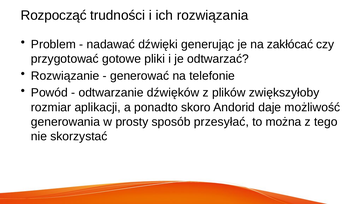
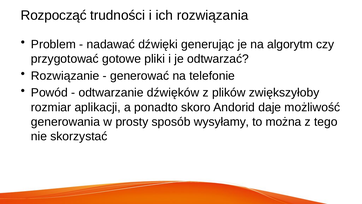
zakłócać: zakłócać -> algorytm (290, 44)
przesyłać: przesyłać -> wysyłamy (222, 122)
